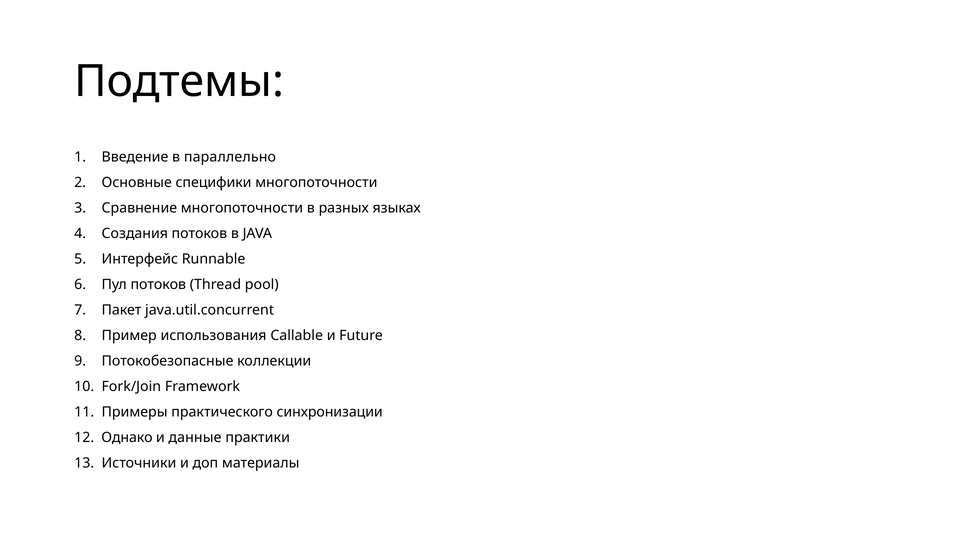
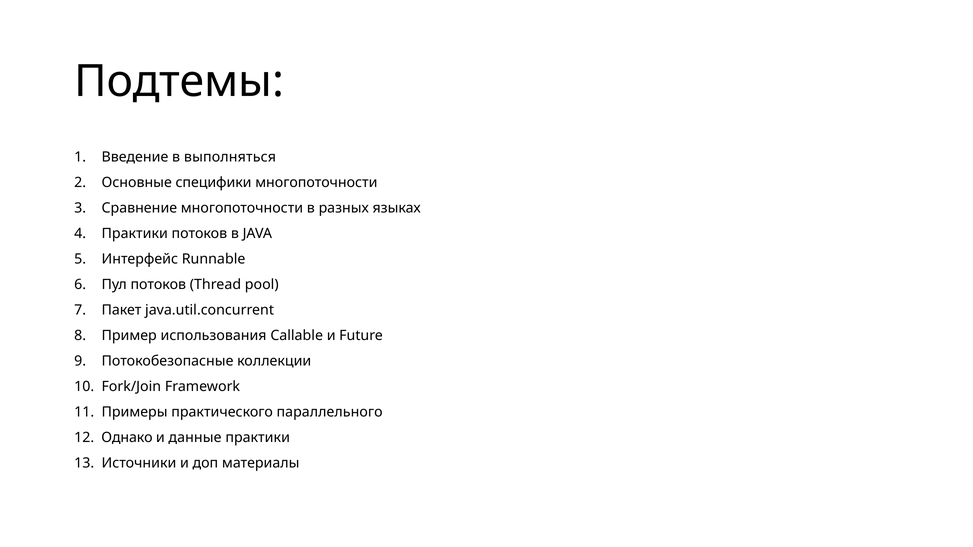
параллельно: параллельно -> выполняться (230, 157)
Создания: Создания -> Практики (135, 233)
синхронизации: синхронизации -> параллельного (330, 412)
